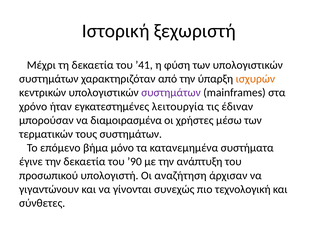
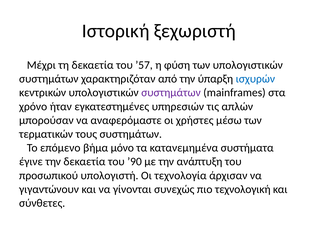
’41: ’41 -> ’57 (144, 65)
ισχυρών colour: orange -> blue (255, 79)
λειτουργία: λειτουργία -> υπηρεσιών (178, 106)
έδιναν: έδιναν -> απλών (237, 106)
διαμοιρασμένα: διαμοιρασμένα -> αναφερόμαστε (126, 120)
αναζήτηση: αναζήτηση -> τεχνολογία (181, 175)
